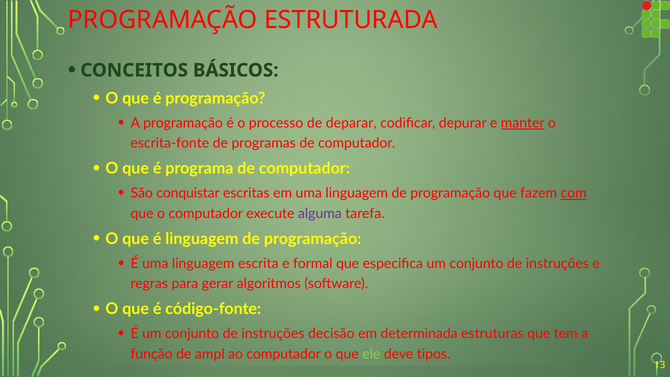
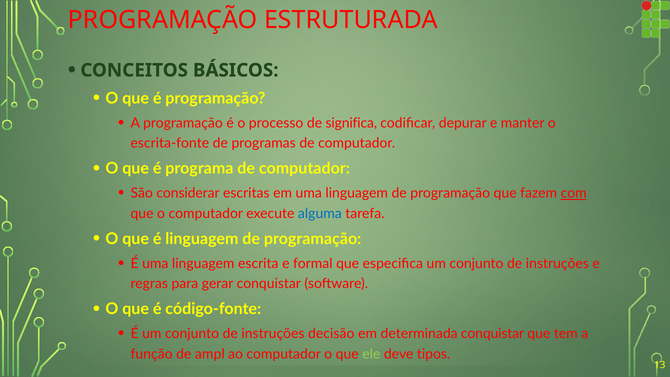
deparar: deparar -> significa (351, 123)
manter underline: present -> none (523, 123)
conquistar: conquistar -> considerar (188, 193)
alguma colour: purple -> blue (320, 213)
gerar algoritmos: algoritmos -> conquistar (269, 284)
determinada estruturas: estruturas -> conquistar (493, 334)
